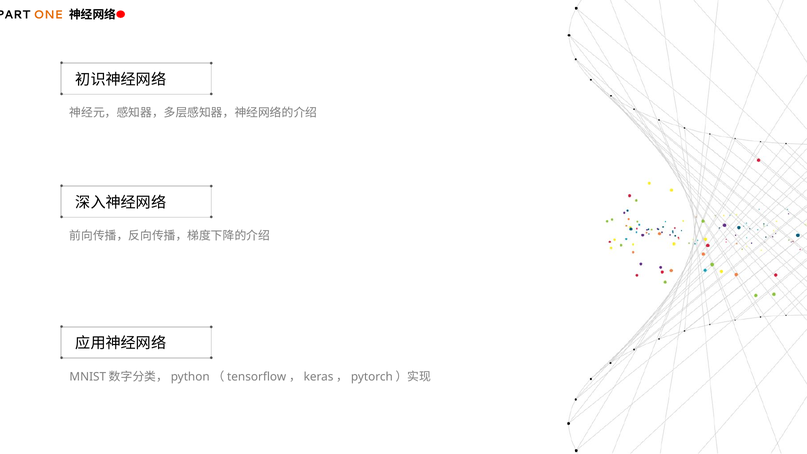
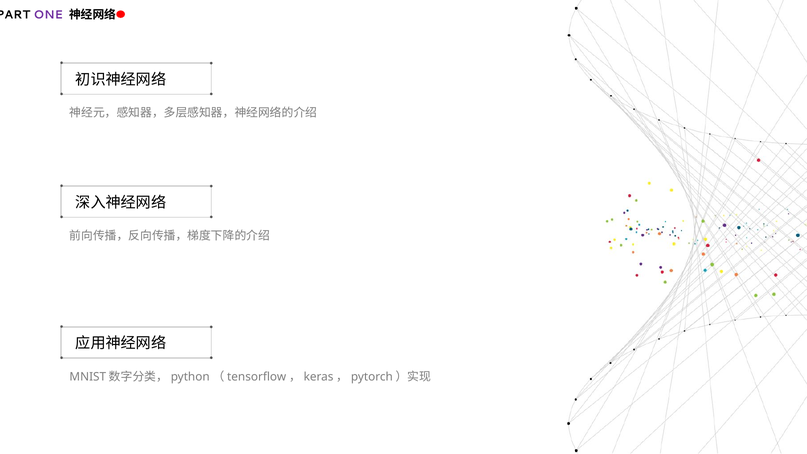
ONE colour: orange -> purple (48, 15)
